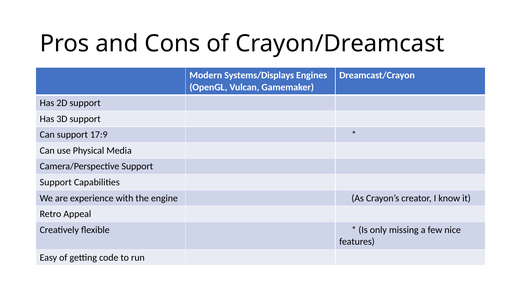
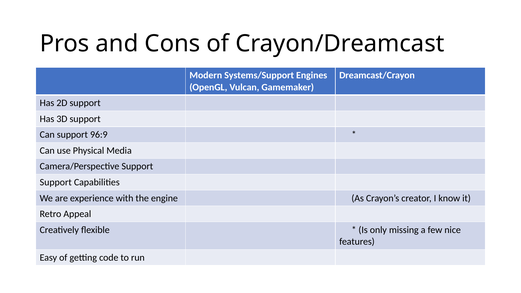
Systems/Displays: Systems/Displays -> Systems/Support (259, 75)
17:9: 17:9 -> 96:9 (99, 135)
